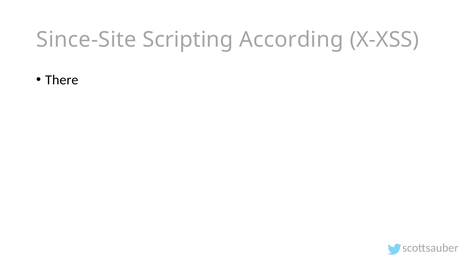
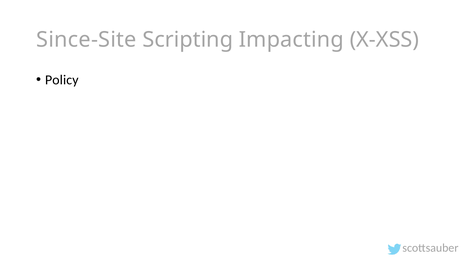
According: According -> Impacting (291, 40)
There: There -> Policy (62, 80)
